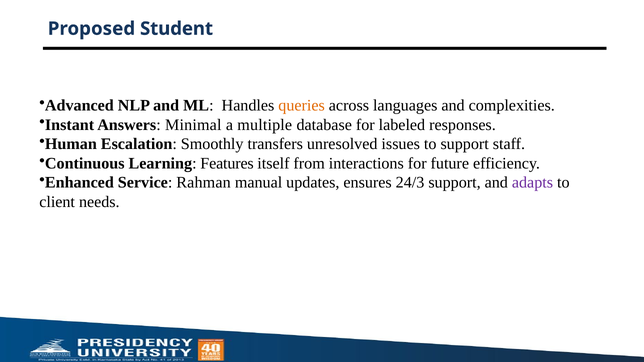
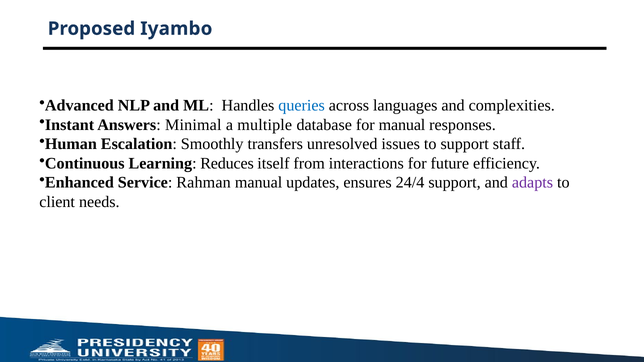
Student: Student -> Iyambo (176, 29)
queries colour: orange -> blue (302, 105)
for labeled: labeled -> manual (402, 125)
Features: Features -> Reduces (227, 163)
24/3: 24/3 -> 24/4 (410, 183)
